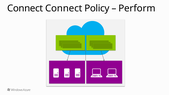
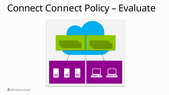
Perform: Perform -> Evaluate (137, 8)
